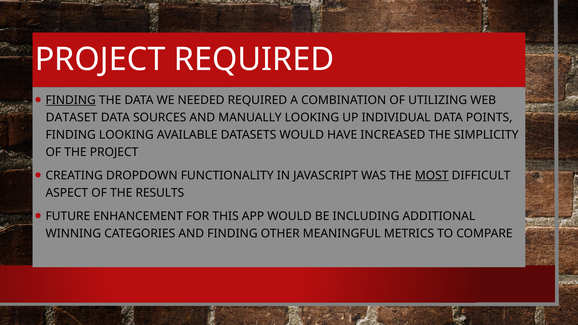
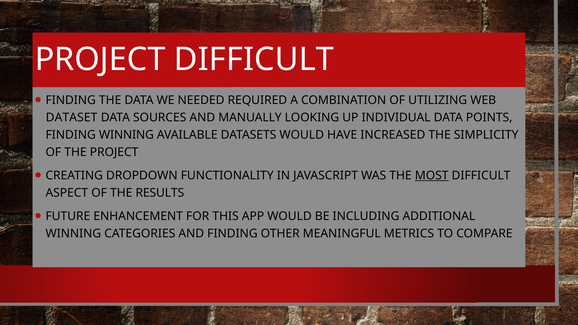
PROJECT REQUIRED: REQUIRED -> DIFFICULT (254, 60)
FINDING underline: present -> none (71, 100)
FINDING LOOKING: LOOKING -> WINNING (126, 135)
